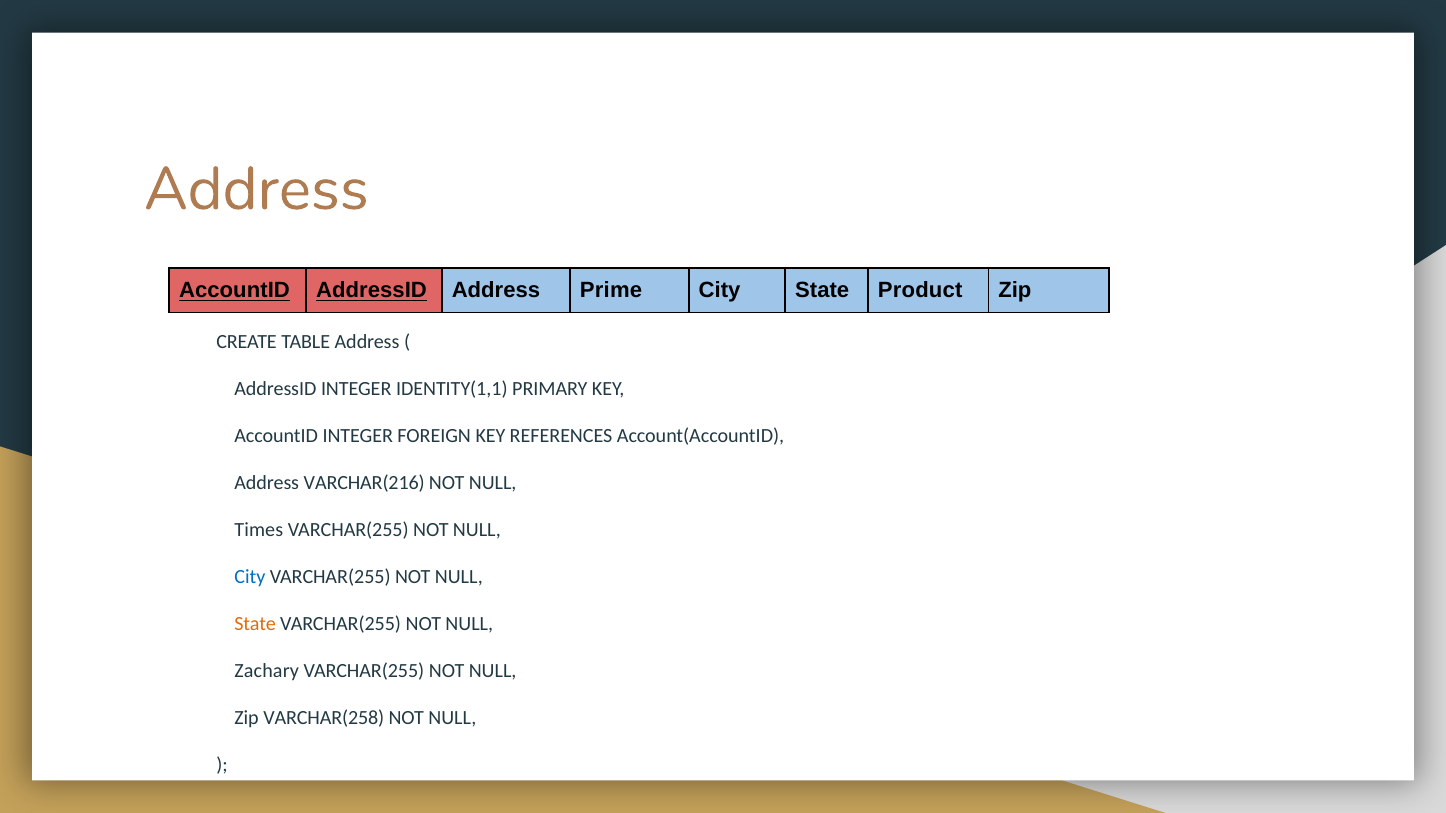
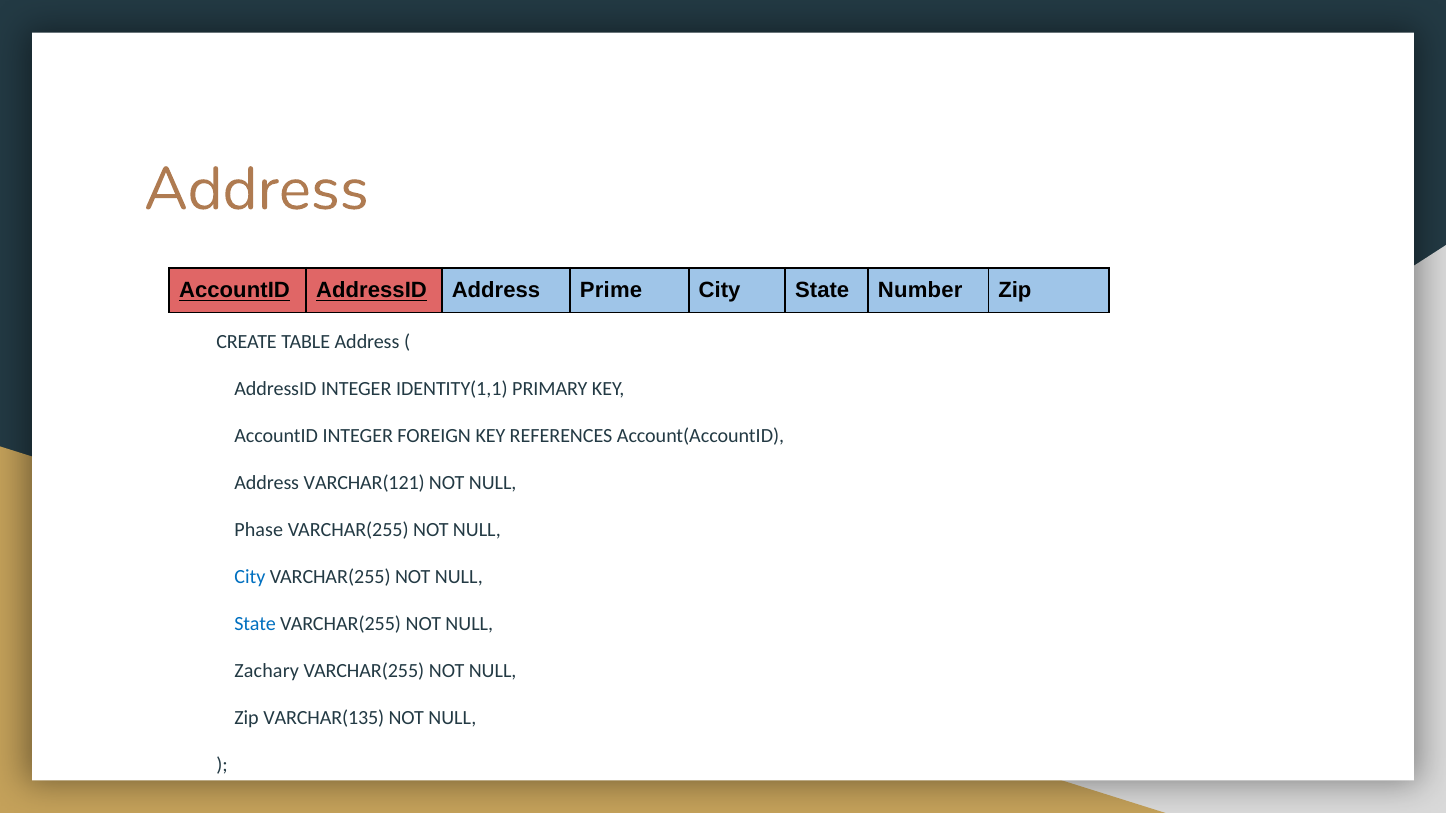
Product: Product -> Number (920, 291)
VARCHAR(216: VARCHAR(216 -> VARCHAR(121 (364, 483)
Times: Times -> Phase (259, 530)
State colour: orange -> blue (255, 624)
VARCHAR(258: VARCHAR(258 -> VARCHAR(135 (324, 718)
